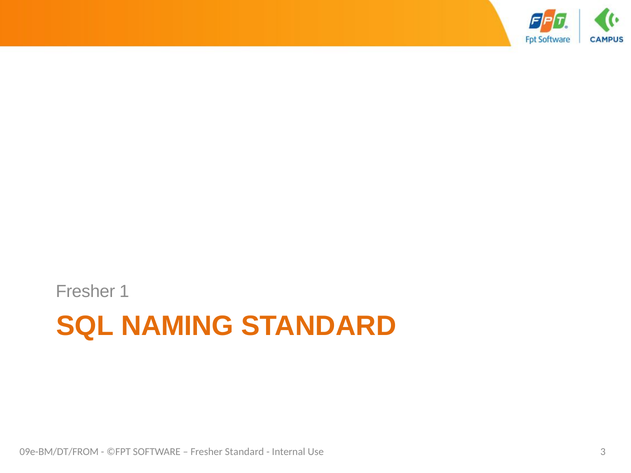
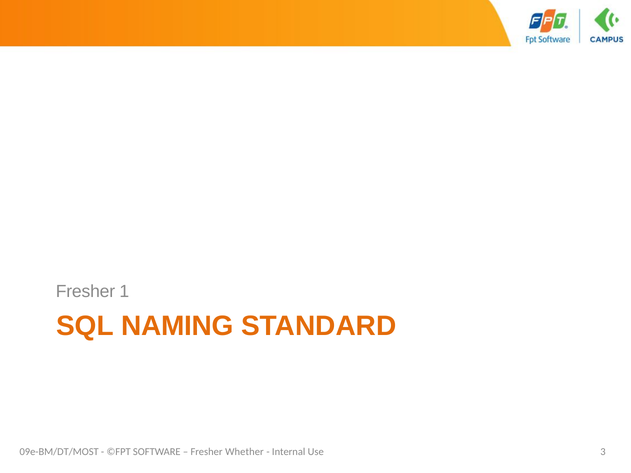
09e-BM/DT/FROM: 09e-BM/DT/FROM -> 09e-BM/DT/MOST (59, 452)
Fresher Standard: Standard -> Whether (244, 452)
